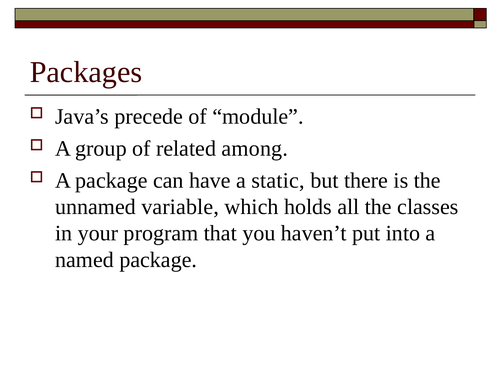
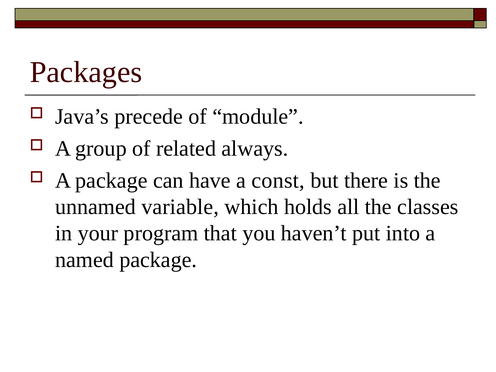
among: among -> always (255, 148)
static: static -> const (278, 180)
